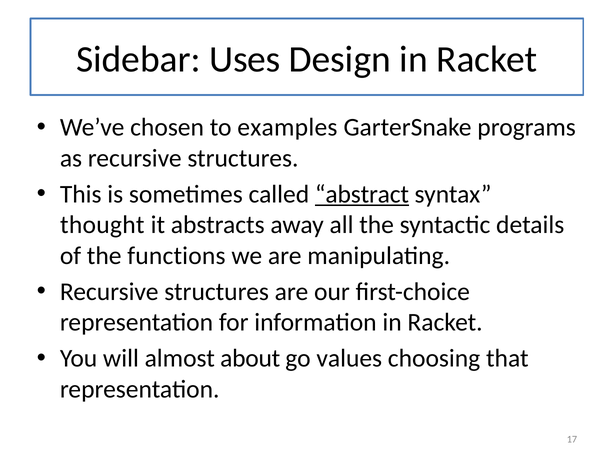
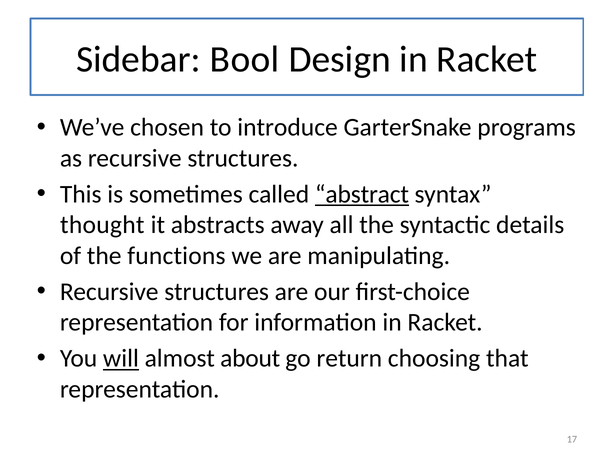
Uses: Uses -> Bool (245, 59)
examples: examples -> introduce (288, 128)
will underline: none -> present (121, 359)
values: values -> return (349, 359)
